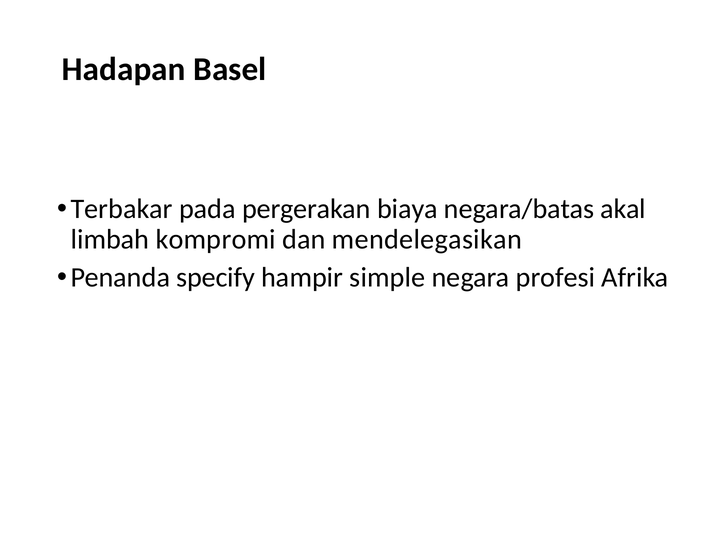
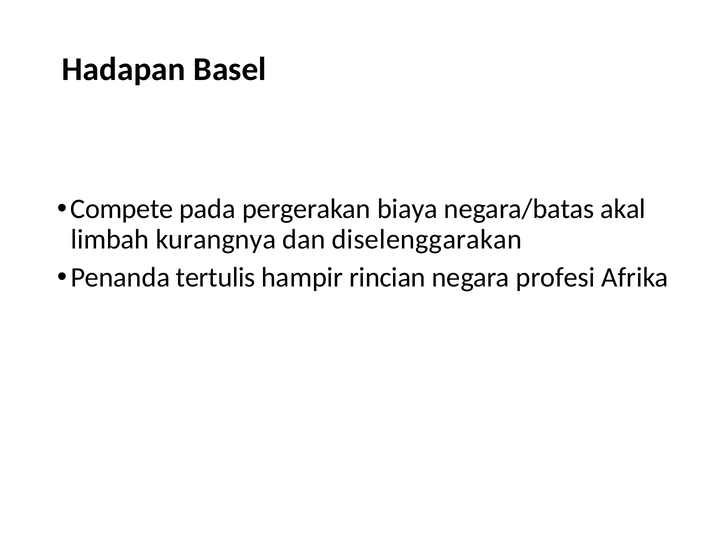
Terbakar: Terbakar -> Compete (122, 209)
kompromi: kompromi -> kurangnya (216, 240)
mendelegasikan: mendelegasikan -> diselenggarakan (427, 240)
specify: specify -> tertulis (216, 278)
simple: simple -> rincian (388, 278)
